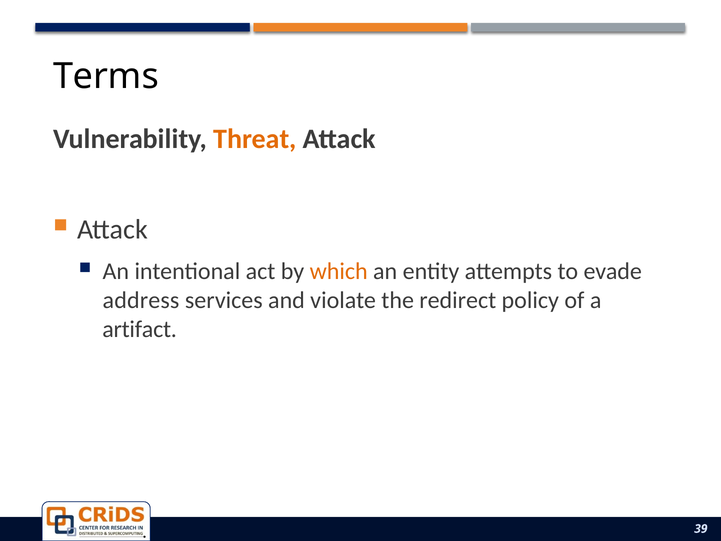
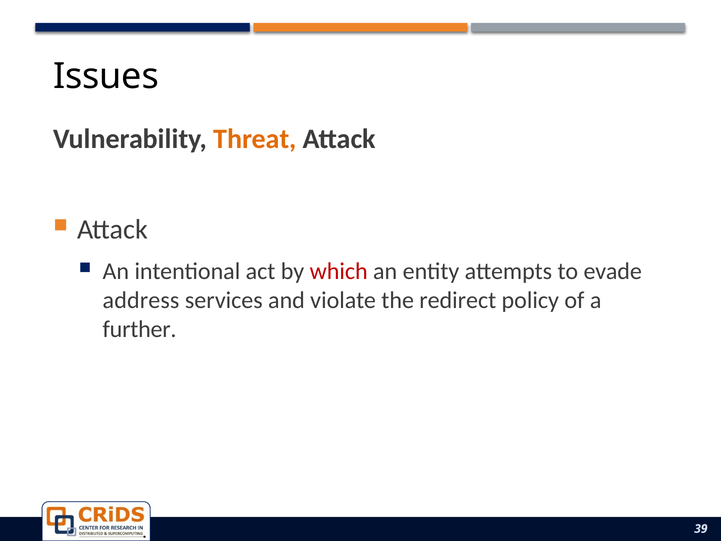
Terms: Terms -> Issues (106, 76)
which colour: orange -> red (339, 271)
artifact: artifact -> further (140, 329)
